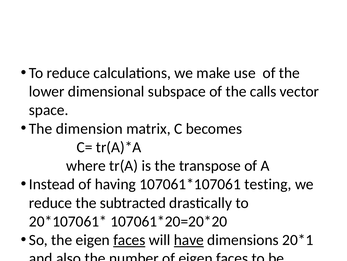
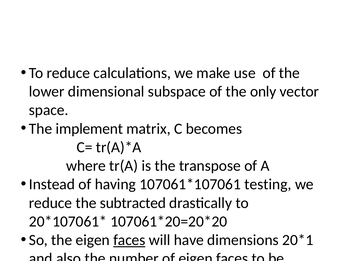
calls: calls -> only (263, 91)
dimension: dimension -> implement (89, 128)
have underline: present -> none (189, 239)
